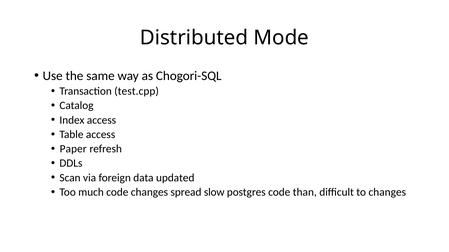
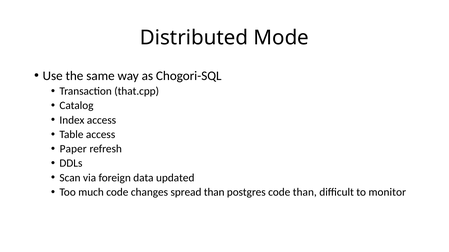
test.cpp: test.cpp -> that.cpp (137, 91)
spread slow: slow -> than (214, 193)
to changes: changes -> monitor (387, 193)
